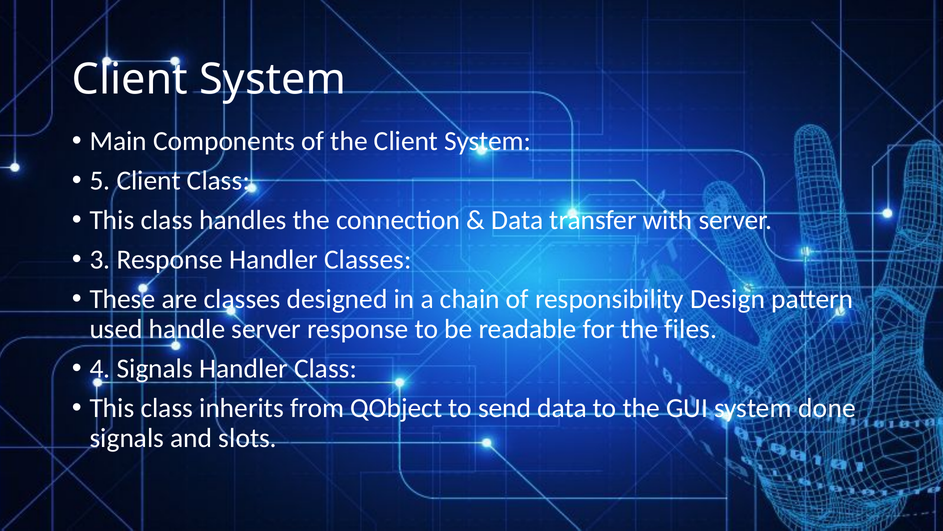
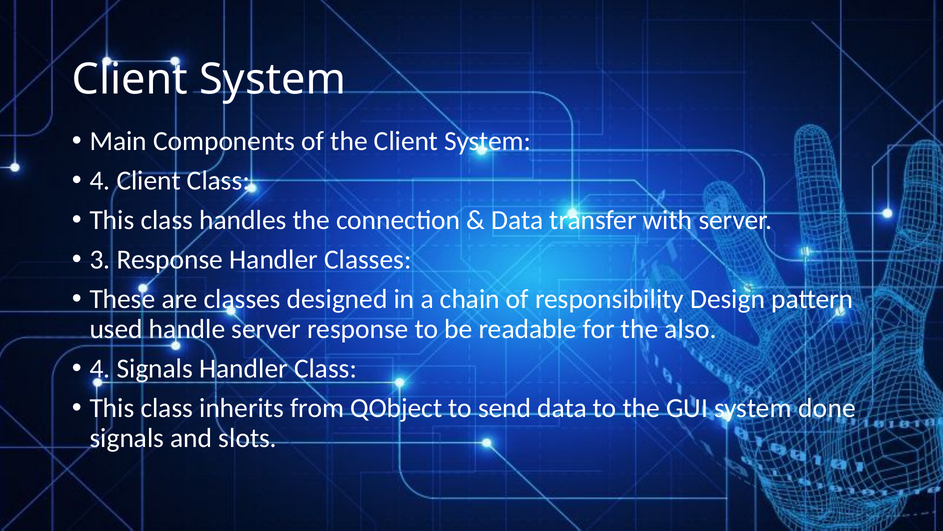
5: 5 -> 4 (100, 180)
files: files -> also (691, 329)
